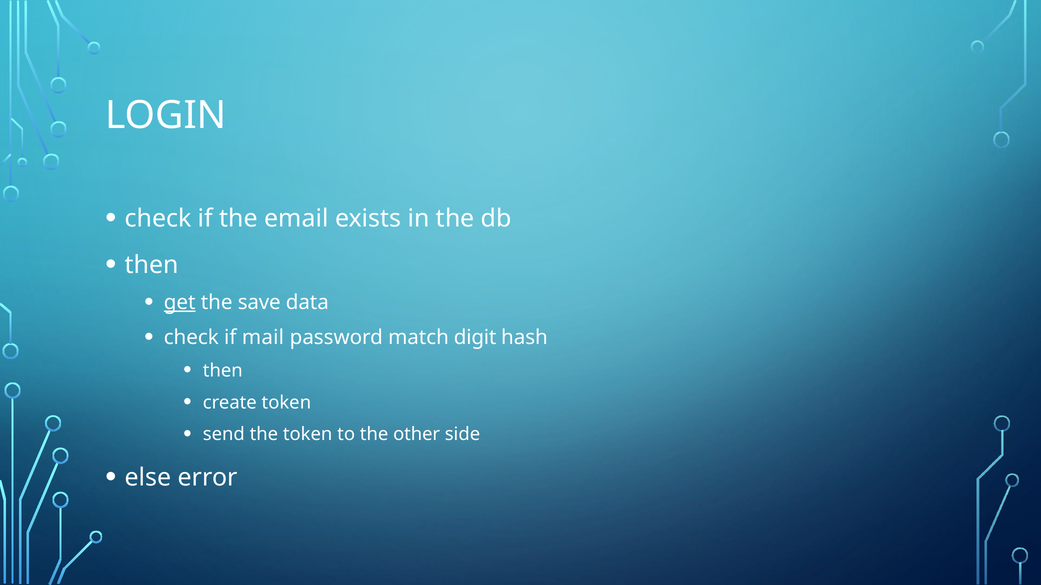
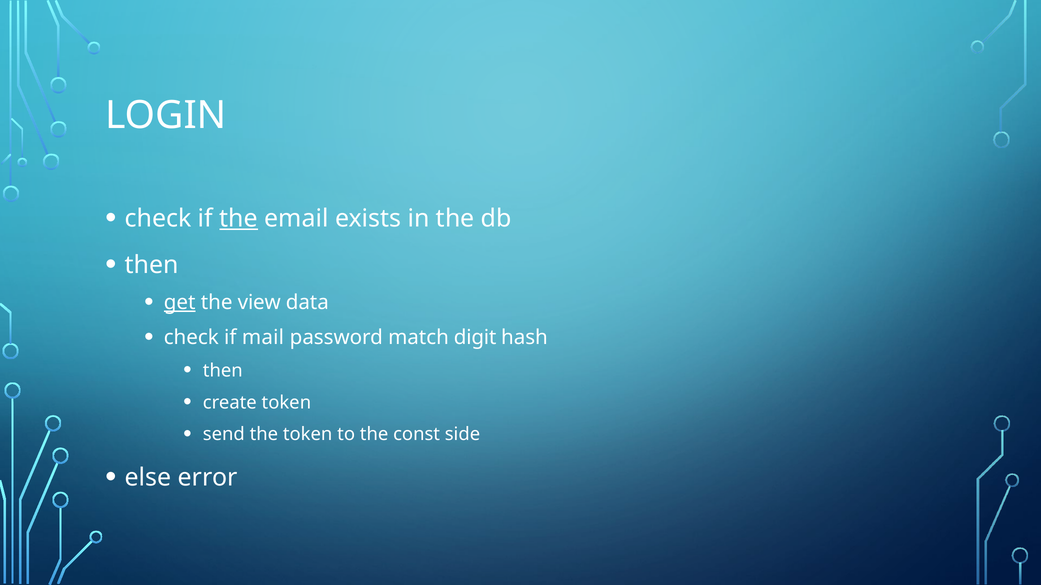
the underline: none -> present (239, 219)
save: save -> view (259, 303)
other: other -> const (417, 435)
